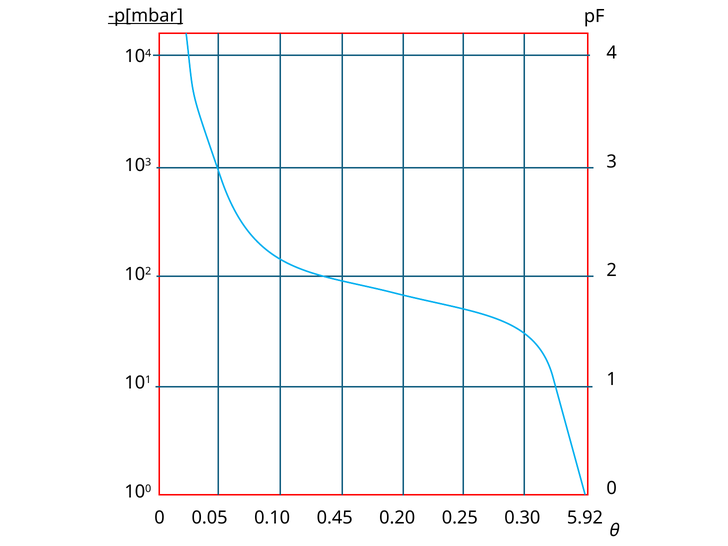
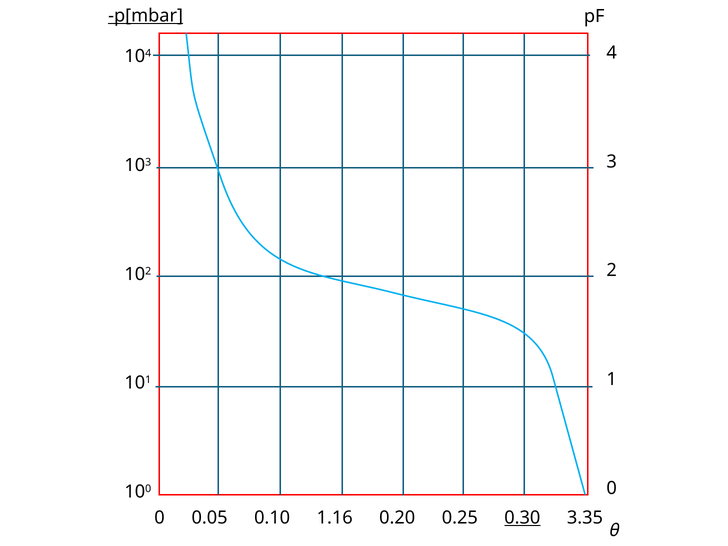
0.45: 0.45 -> 1.16 (335, 518)
0.30 underline: none -> present (522, 518)
5.92: 5.92 -> 3.35 (585, 518)
